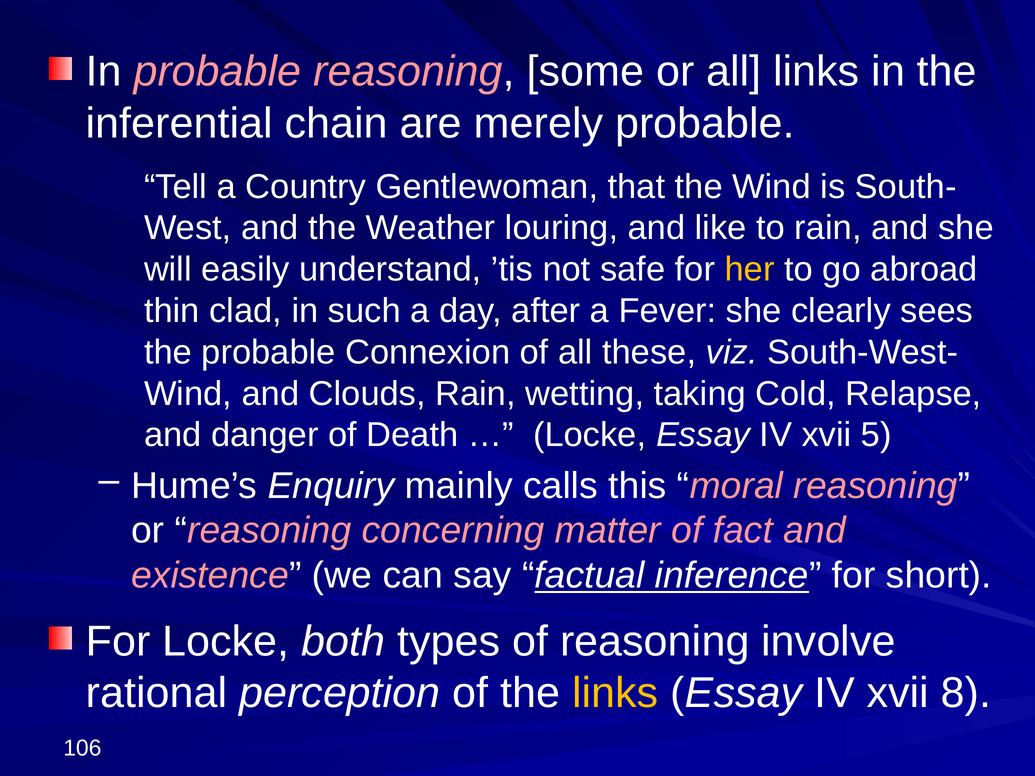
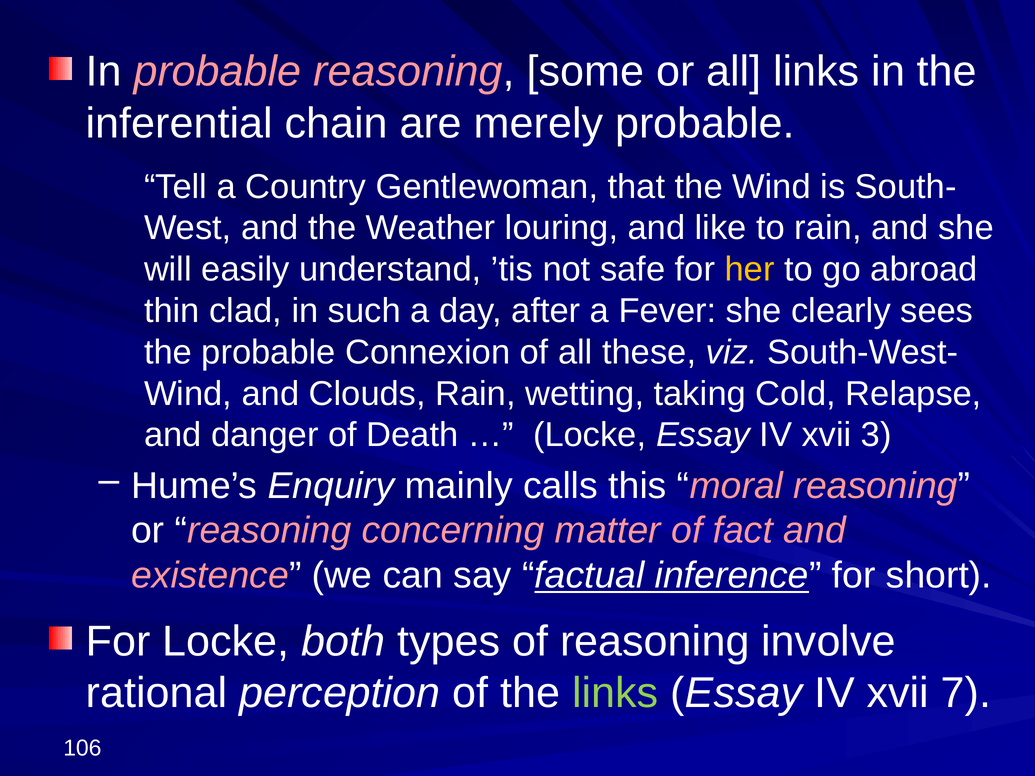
5: 5 -> 3 (876, 435)
links colour: yellow -> light green (615, 693)
8: 8 -> 7 (966, 693)
